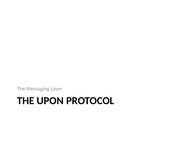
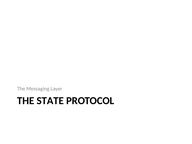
UPON: UPON -> STATE (50, 101)
